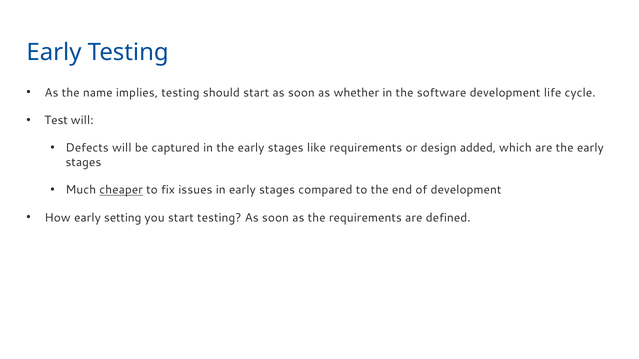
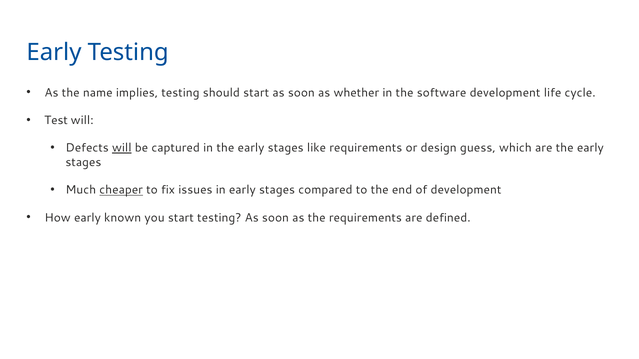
will underline: none -> present (122, 148)
added: added -> guess (478, 148)
setting: setting -> known (123, 218)
